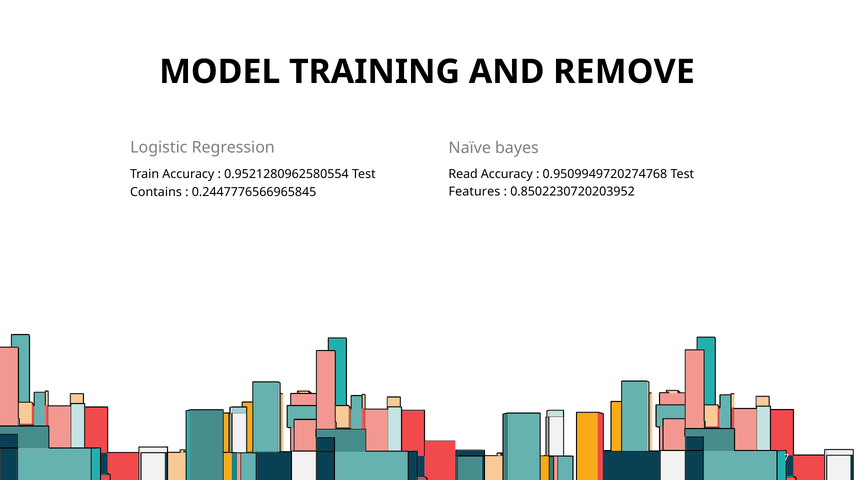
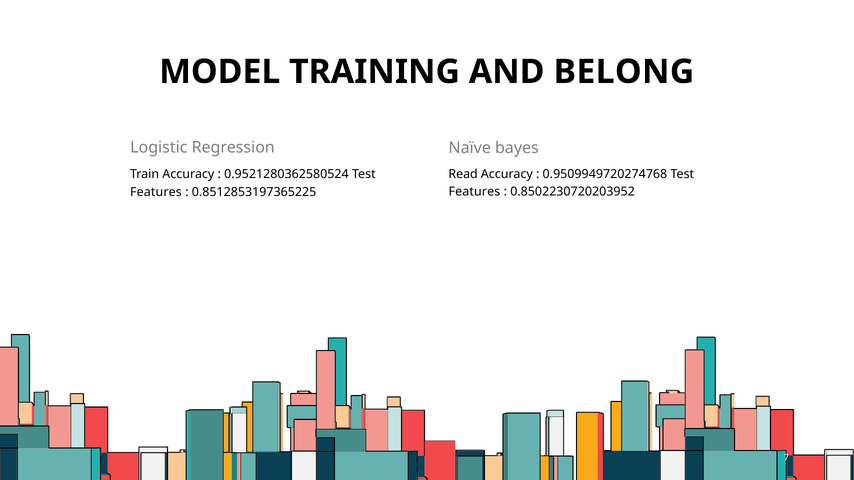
REMOVE: REMOVE -> BELONG (624, 72)
0.9521280962580554: 0.9521280962580554 -> 0.9521280362580524 (286, 174)
Contains: Contains -> Features (156, 192)
0.2447776566965845: 0.2447776566965845 -> 0.8512853197365225 (254, 192)
